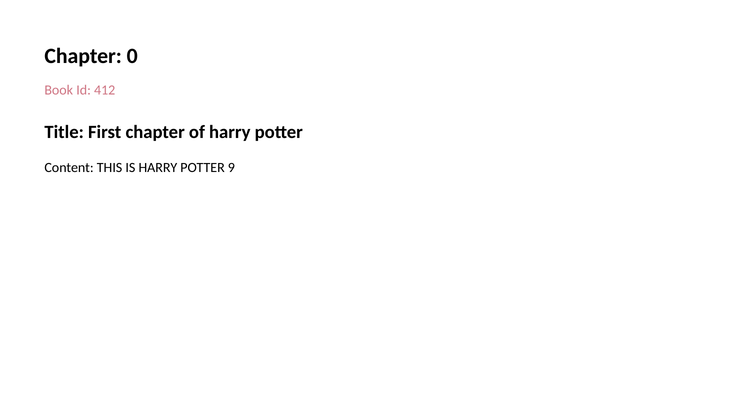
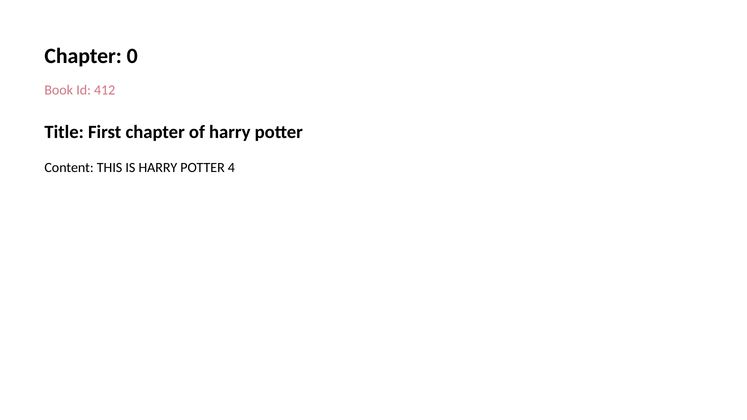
9: 9 -> 4 (231, 168)
